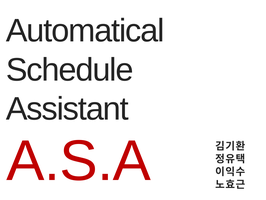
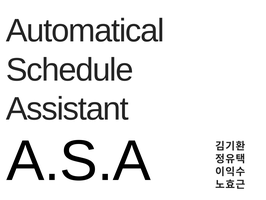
A.S.A colour: red -> black (79, 161)
